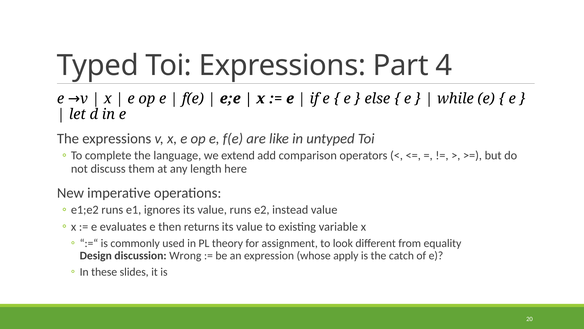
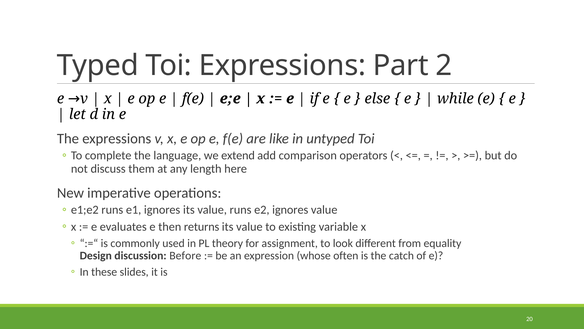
4: 4 -> 2 (444, 65)
e2 instead: instead -> ignores (290, 210)
Wrong: Wrong -> Before (185, 255)
apply: apply -> often (346, 255)
